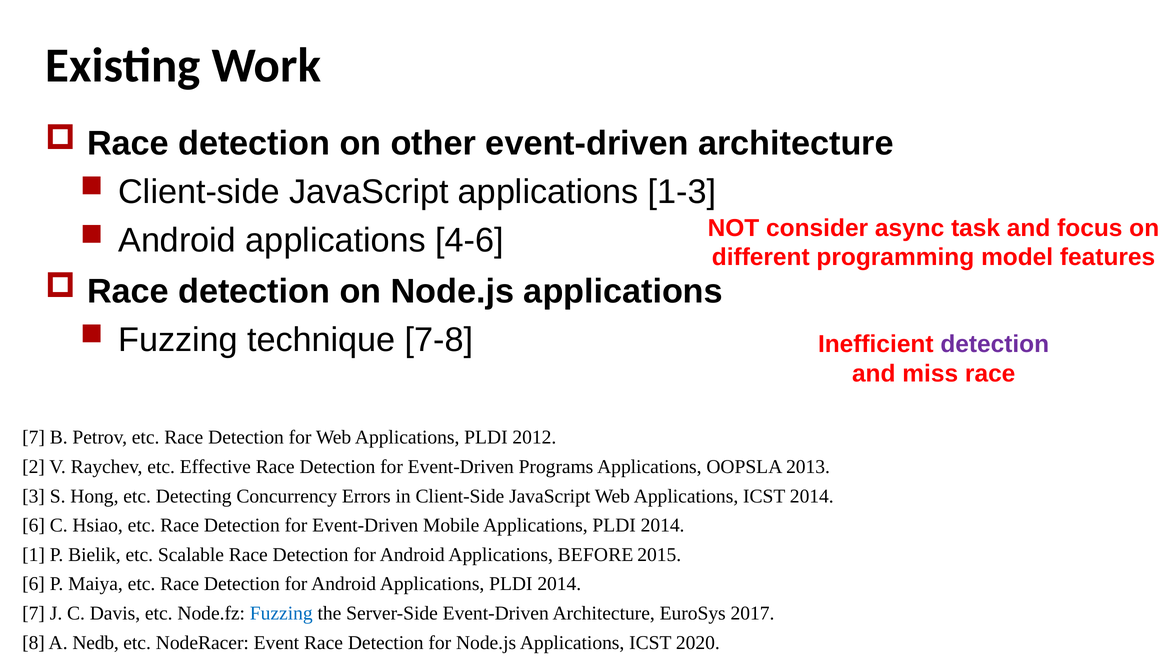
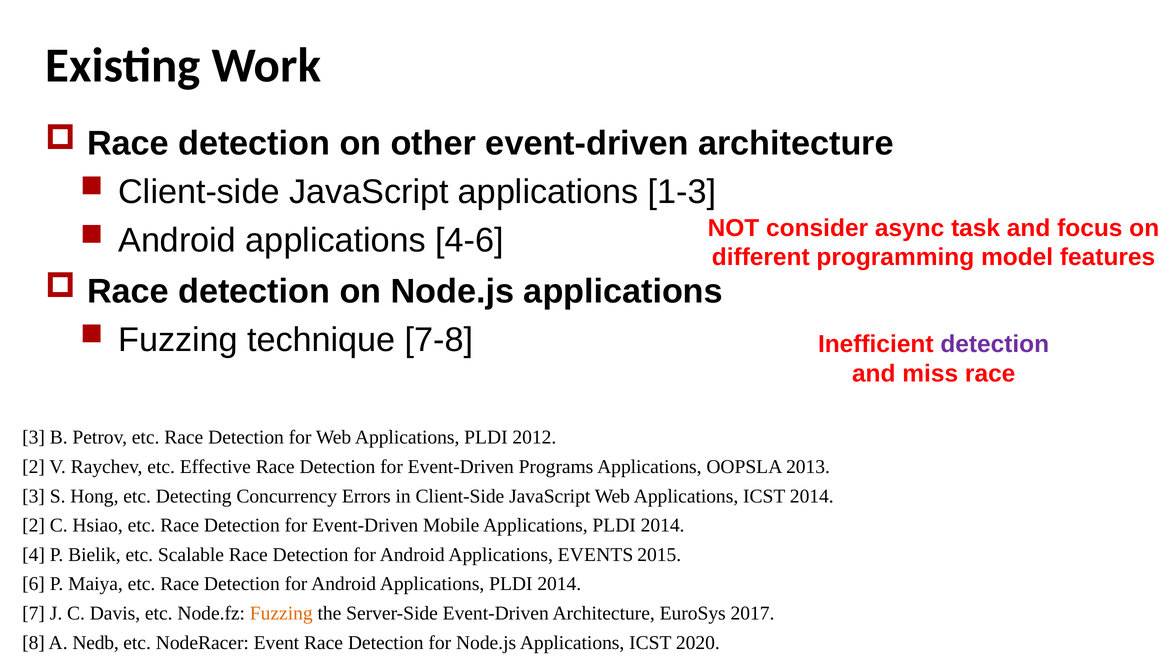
7: 7 -> 3 (34, 438)
6: 6 -> 2 (34, 526)
1: 1 -> 4 (34, 555)
BEFORE: BEFORE -> EVENTS (596, 555)
Fuzzing colour: blue -> orange (281, 614)
